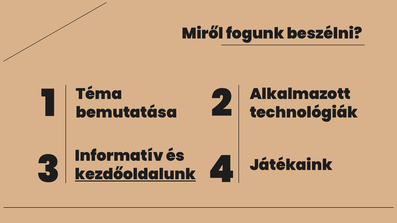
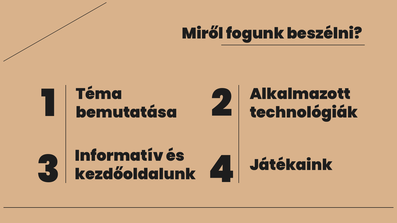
kezdőoldalunk underline: present -> none (135, 175)
